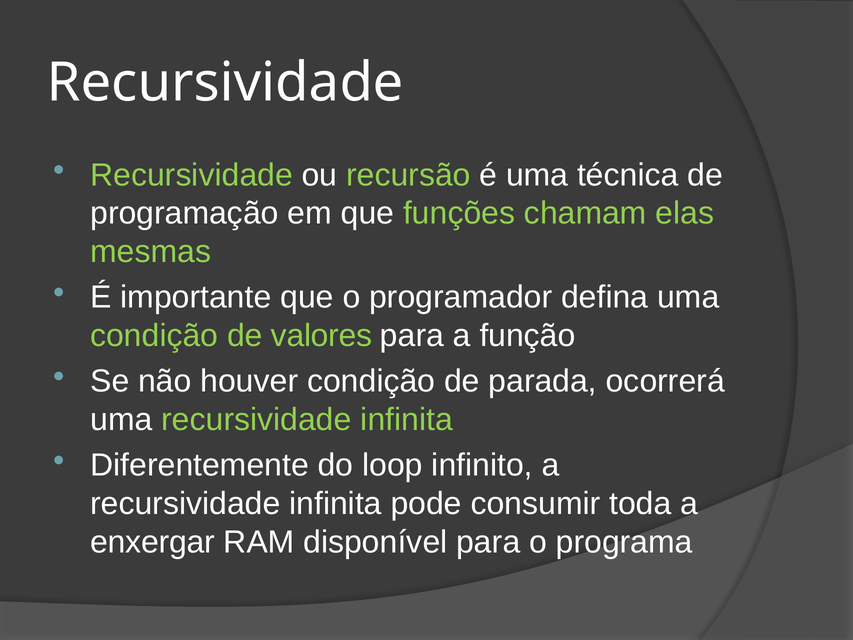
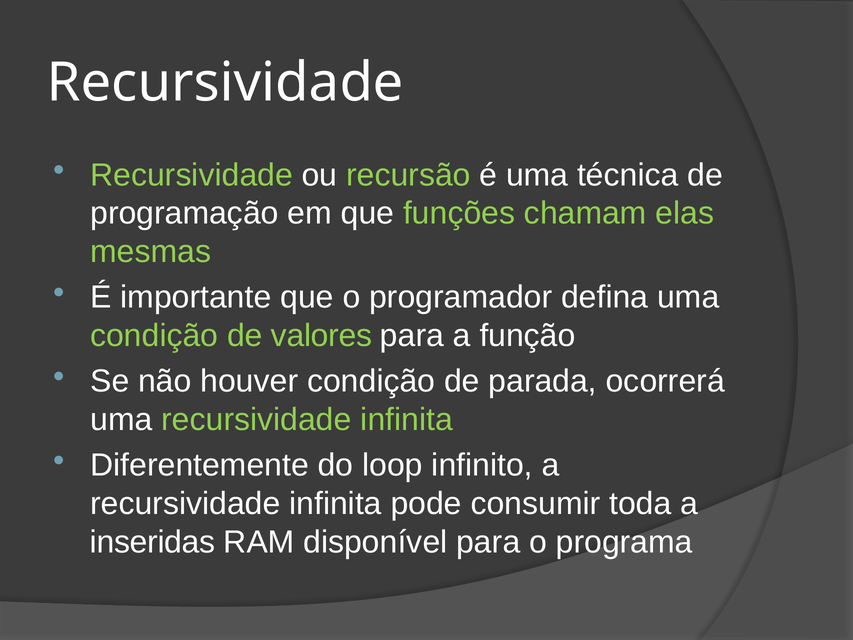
enxergar: enxergar -> inseridas (153, 542)
